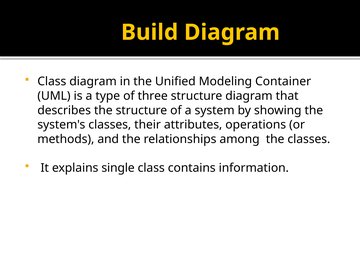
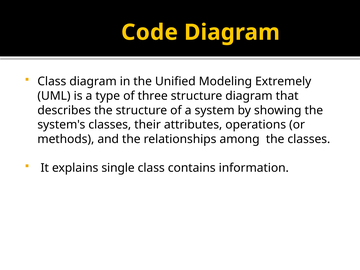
Build: Build -> Code (149, 32)
Container: Container -> Extremely (283, 82)
